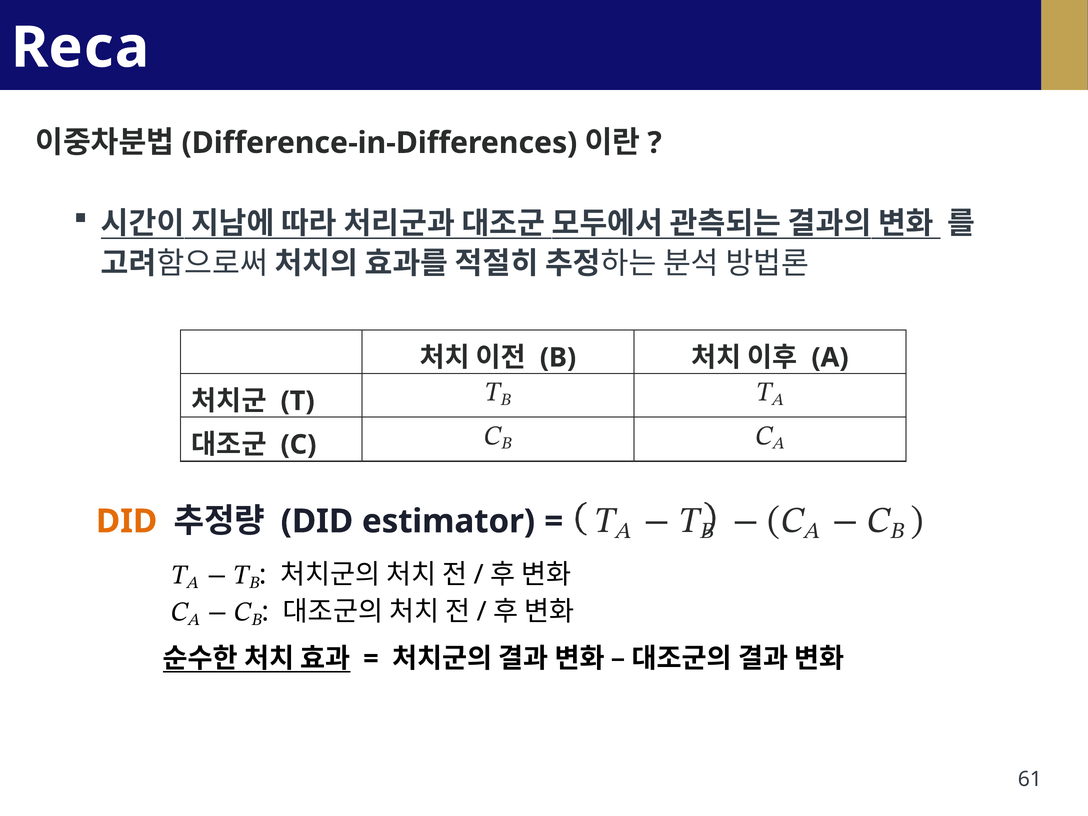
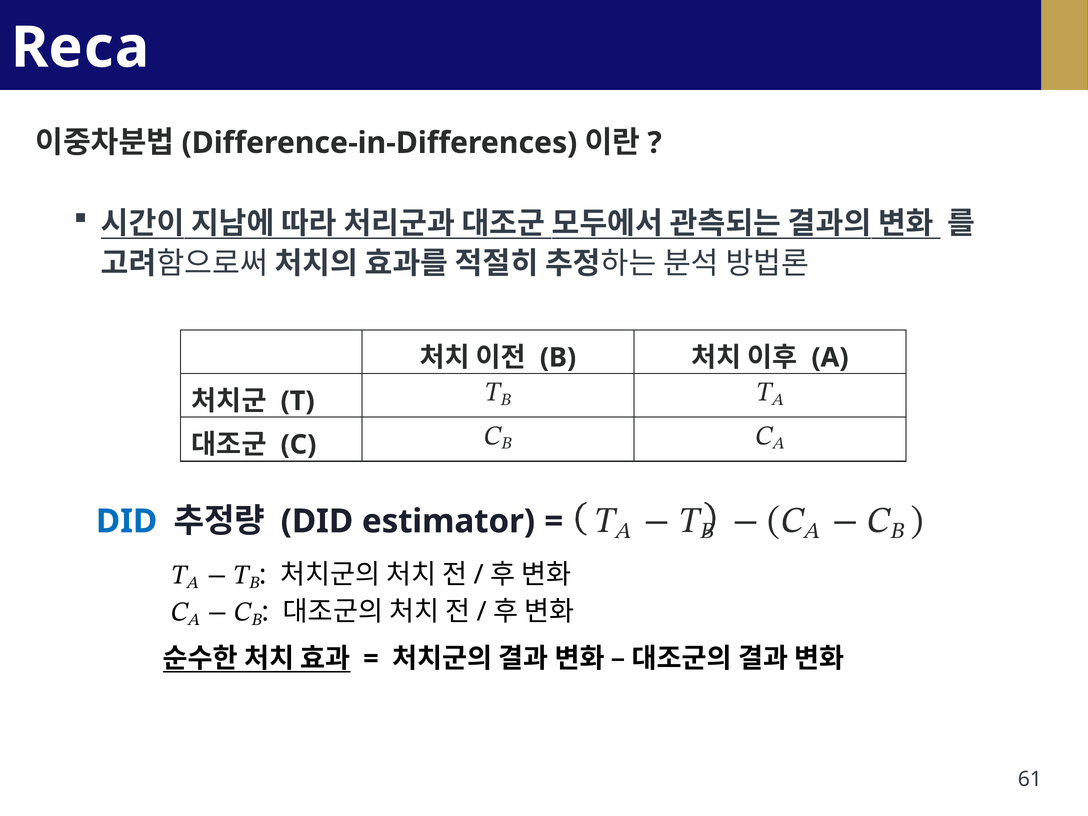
DID colour: orange -> blue (127, 521)
